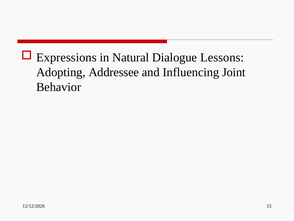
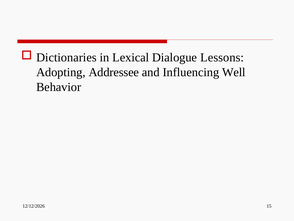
Expressions: Expressions -> Dictionaries (66, 57)
Natural: Natural -> Lexical (131, 57)
Joint: Joint -> Well (234, 72)
